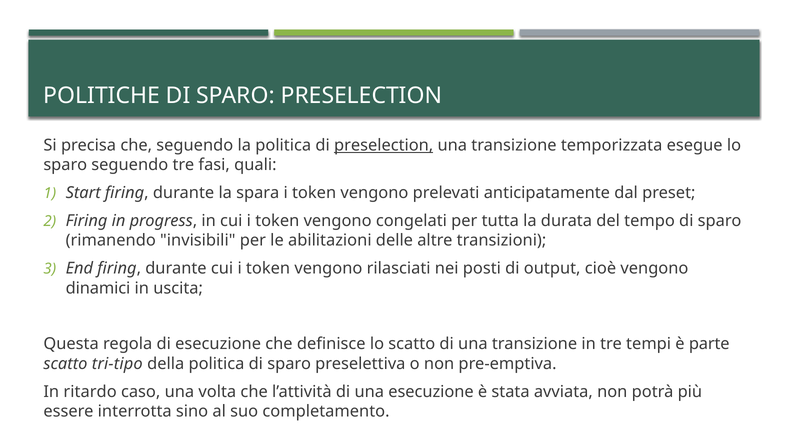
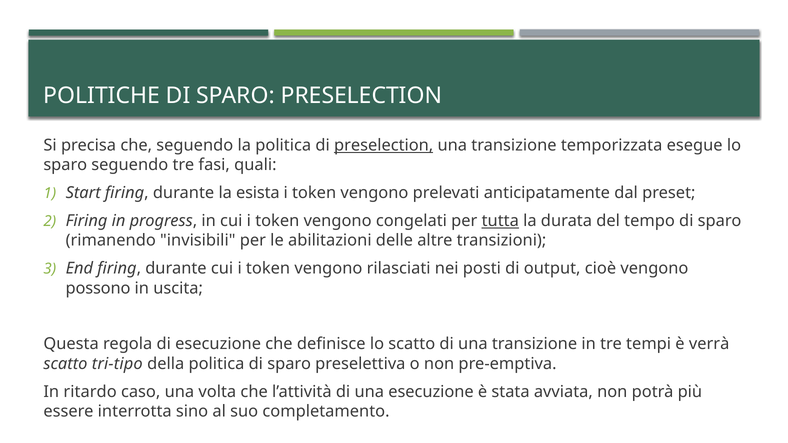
spara: spara -> esista (258, 193)
tutta underline: none -> present (500, 221)
dinamici: dinamici -> possono (98, 288)
parte: parte -> verrà (709, 344)
